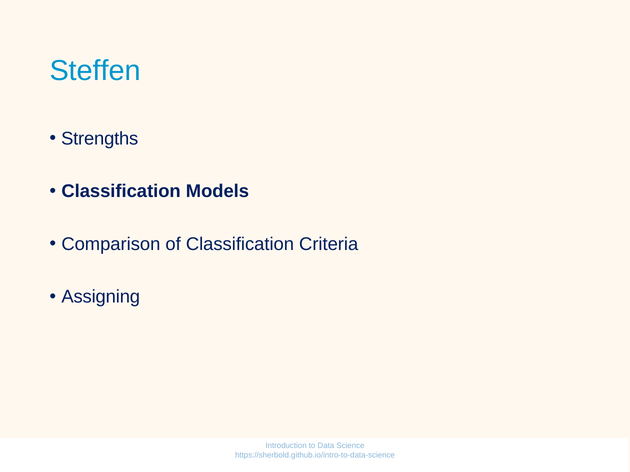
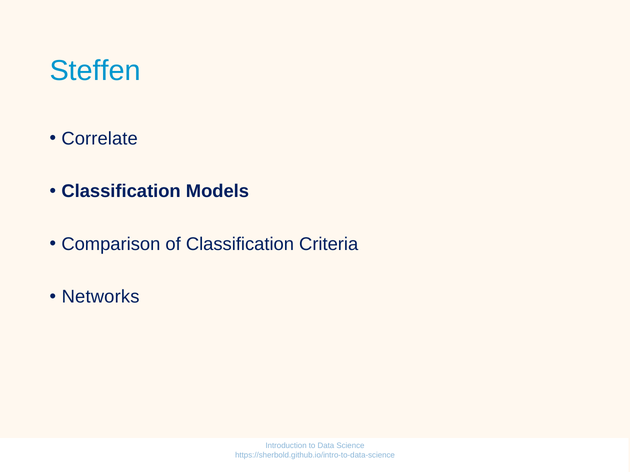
Strengths: Strengths -> Correlate (100, 139)
Assigning: Assigning -> Networks (101, 297)
